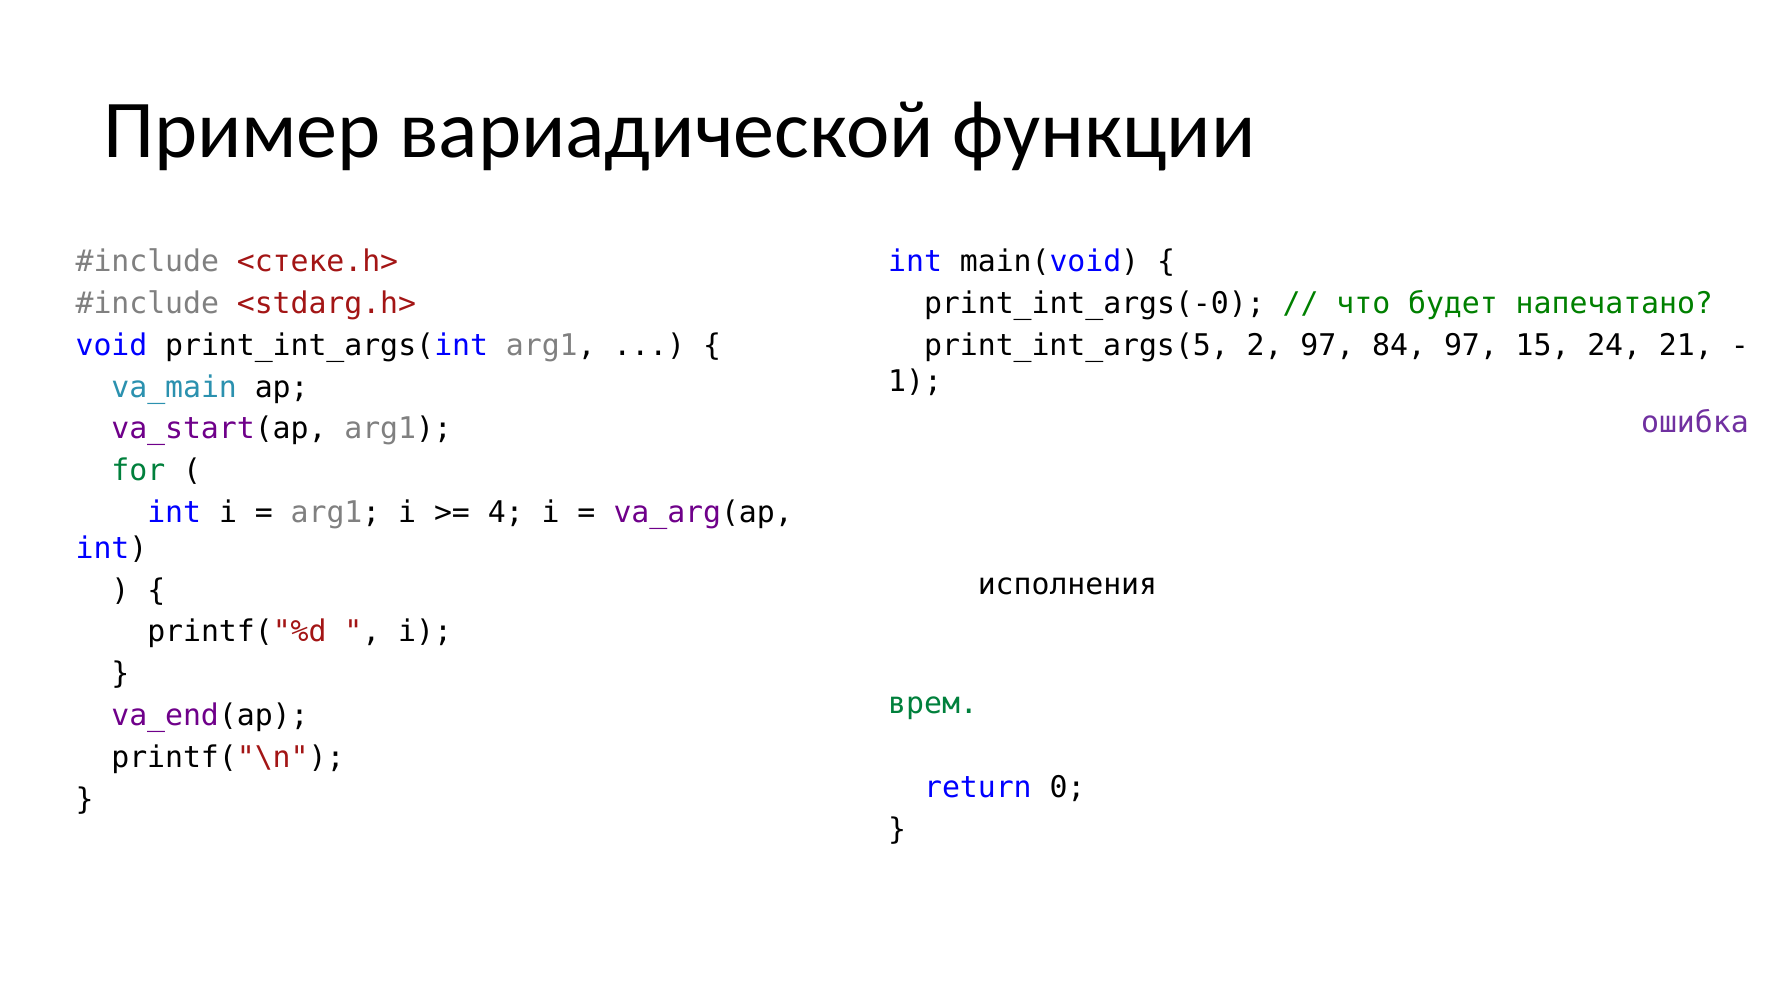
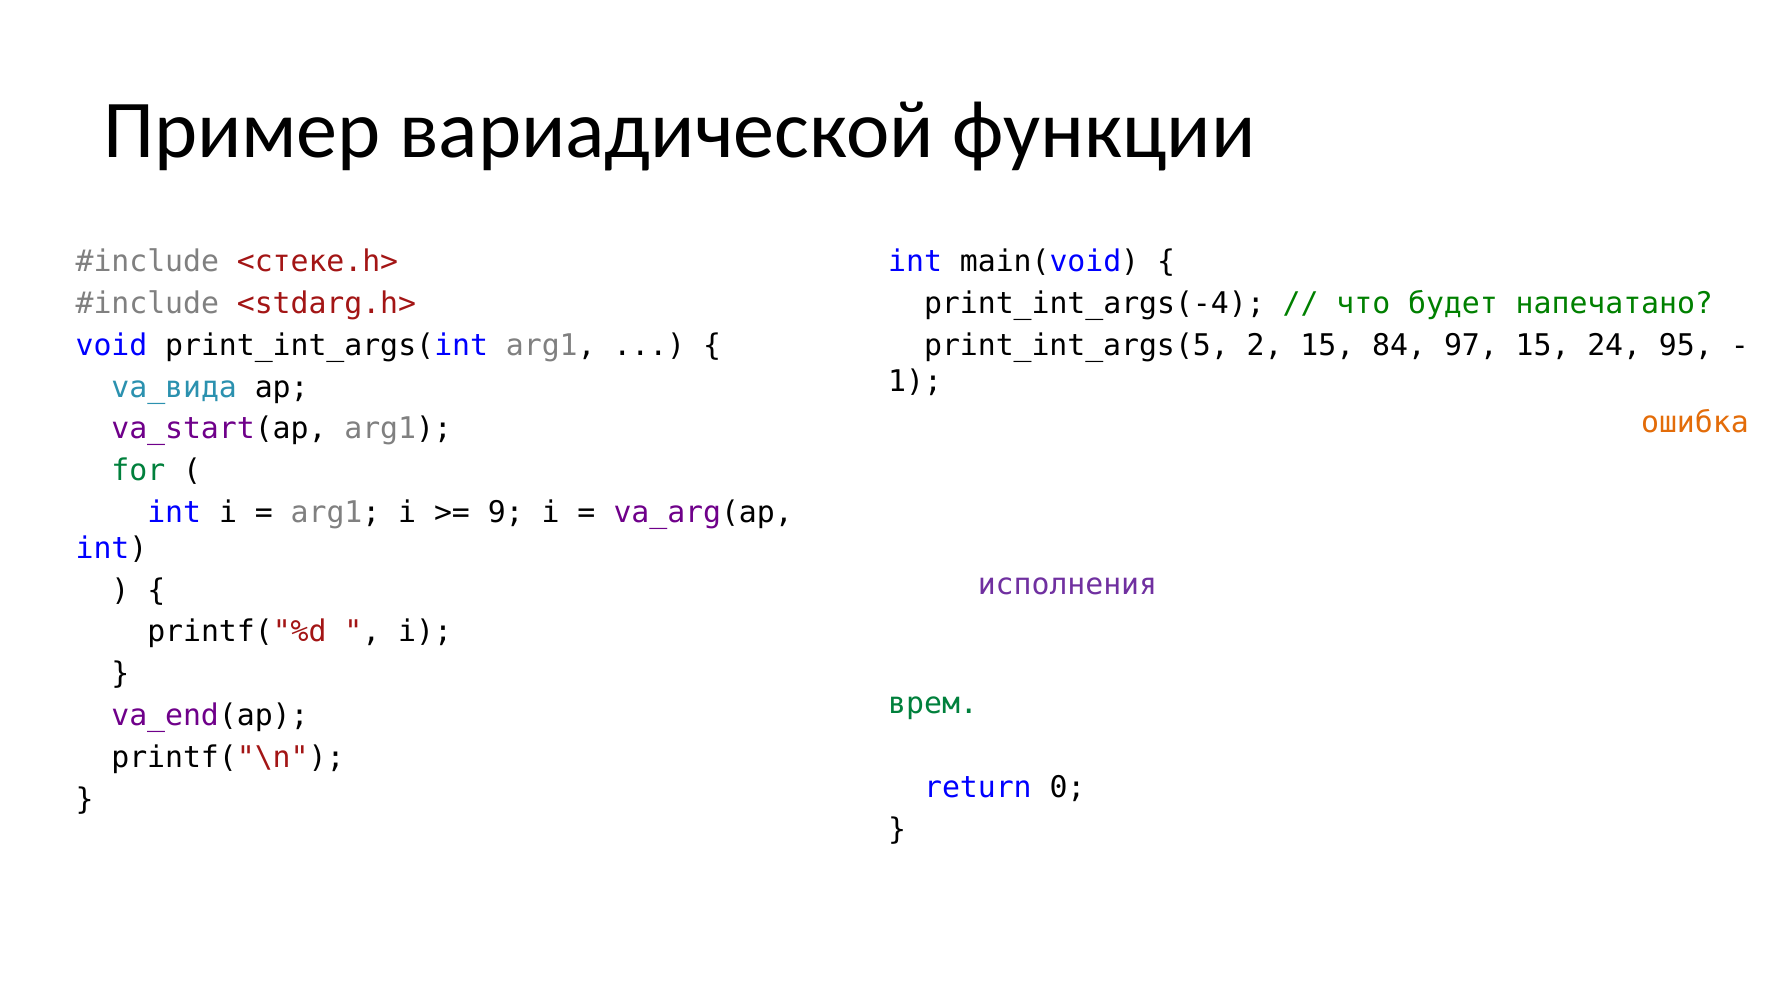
print_int_args(-0: print_int_args(-0 -> print_int_args(-4 (1094, 304)
2 97: 97 -> 15 (1327, 346)
21: 21 -> 95 (1686, 346)
va_main: va_main -> va_вида (174, 387)
ошибка colour: purple -> orange (1695, 423)
4: 4 -> 9 (506, 513)
исполнения colour: black -> purple (1067, 584)
